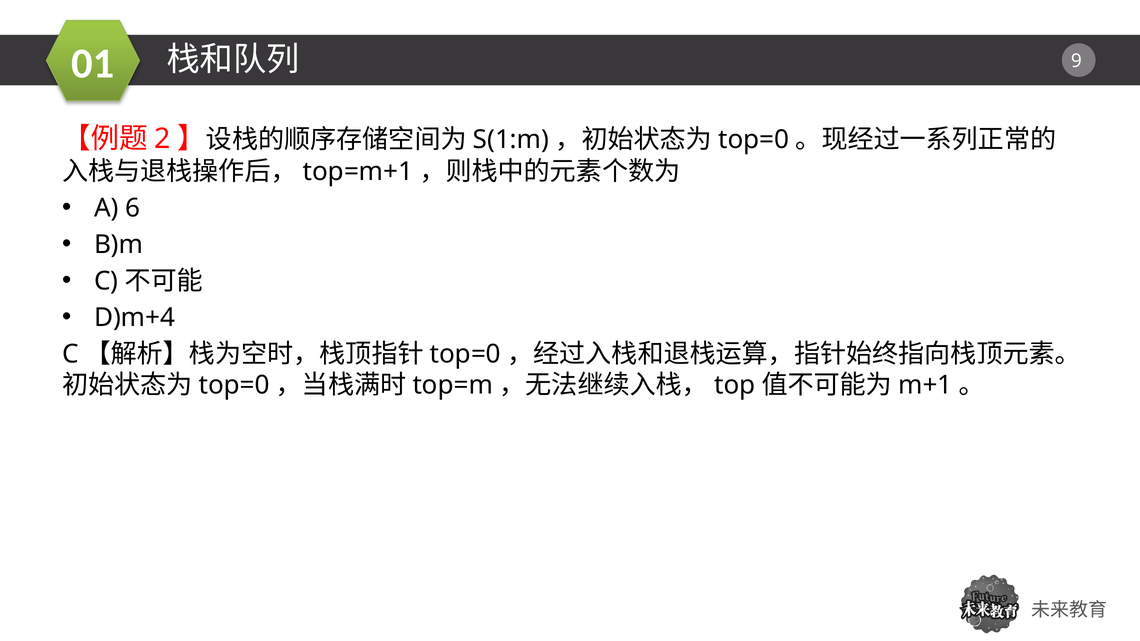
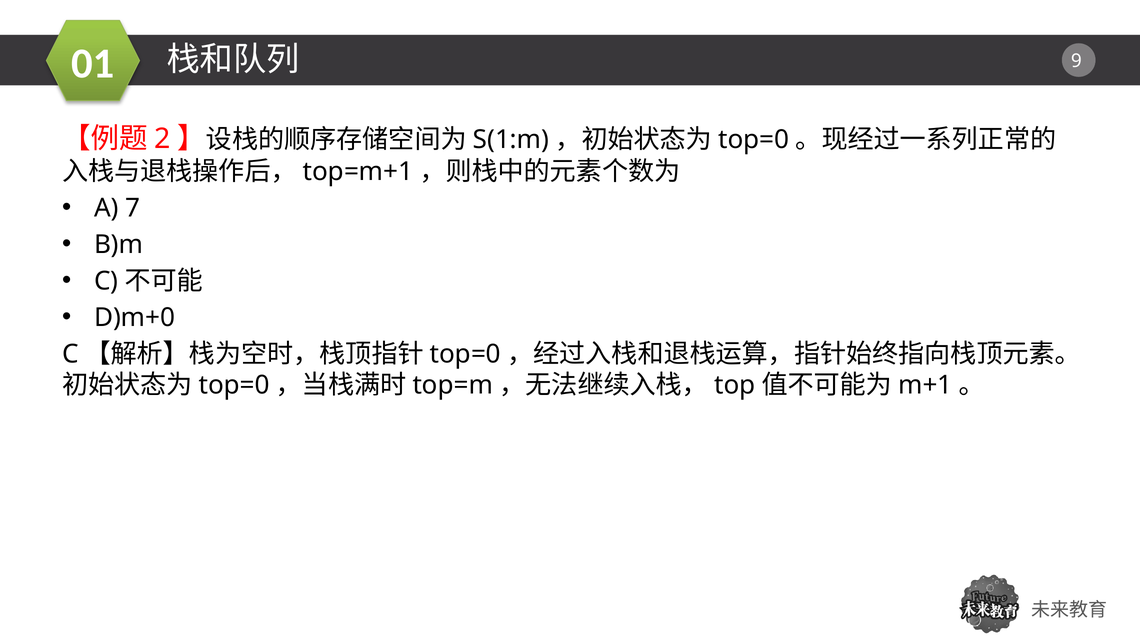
6: 6 -> 7 (133, 208)
D)m+4: D)m+4 -> D)m+0 (135, 318)
